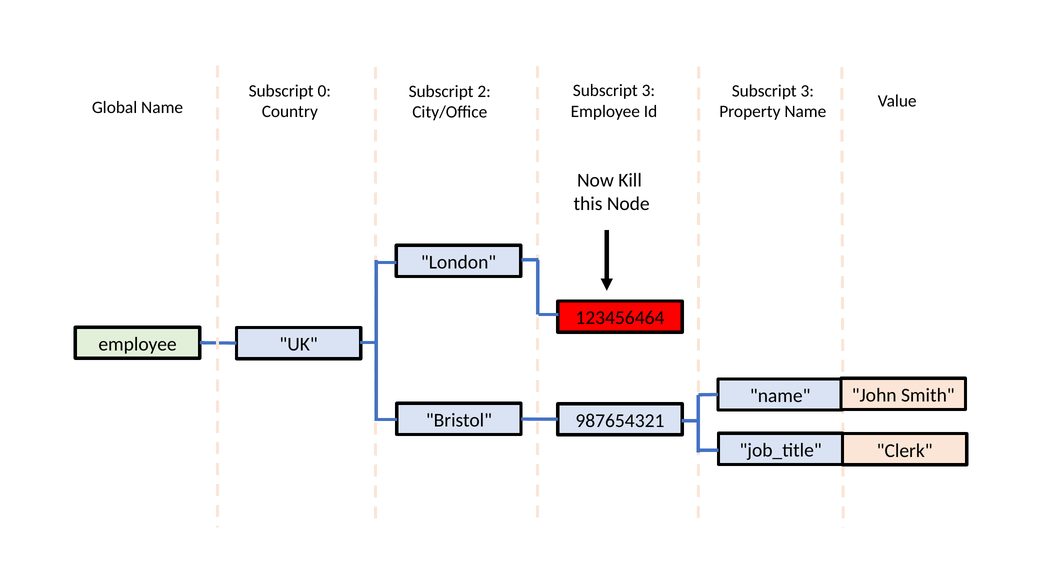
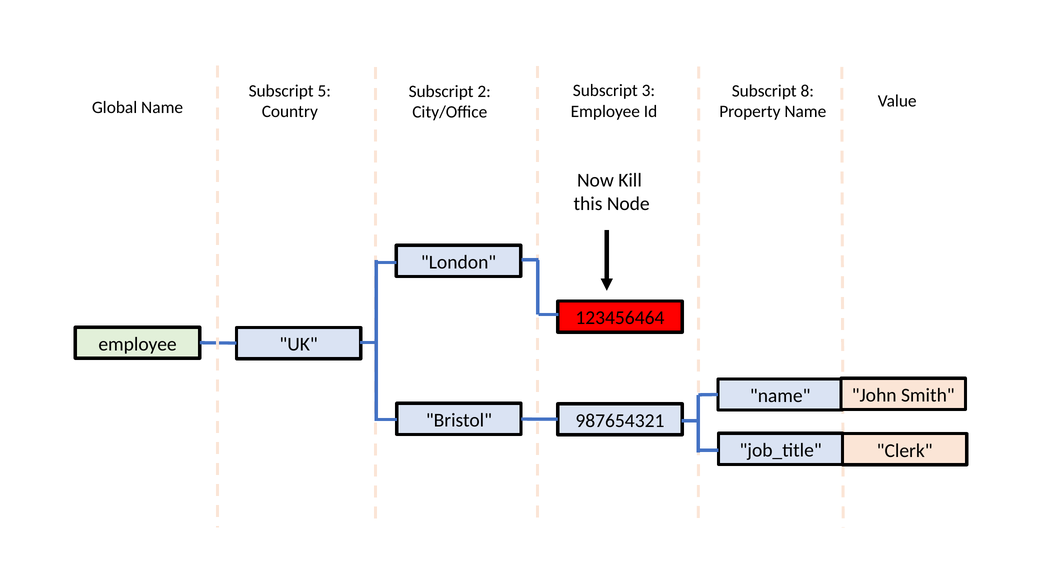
0: 0 -> 5 (324, 91)
3: 3 -> 8 (807, 91)
